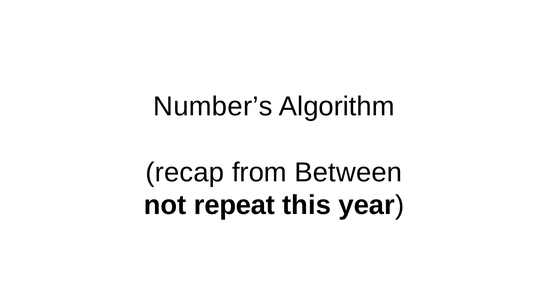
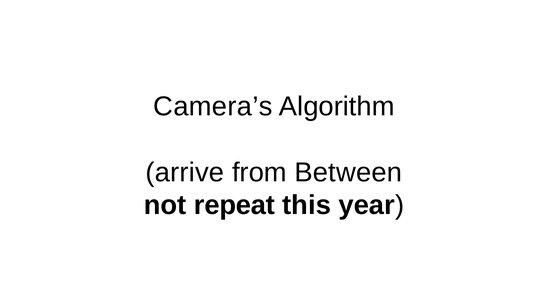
Number’s: Number’s -> Camera’s (213, 107)
recap: recap -> arrive (185, 172)
